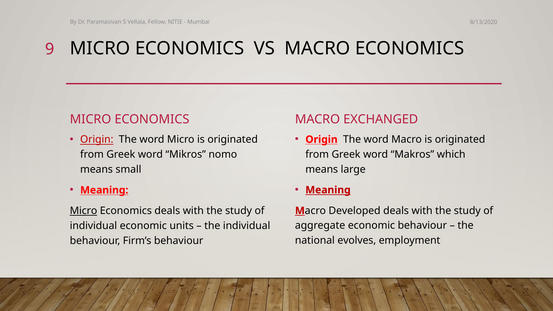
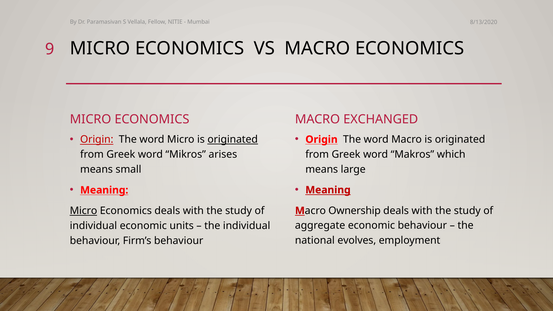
originated underline: none -> present (233, 140)
nomo: nomo -> arises (223, 155)
Developed: Developed -> Ownership (355, 211)
